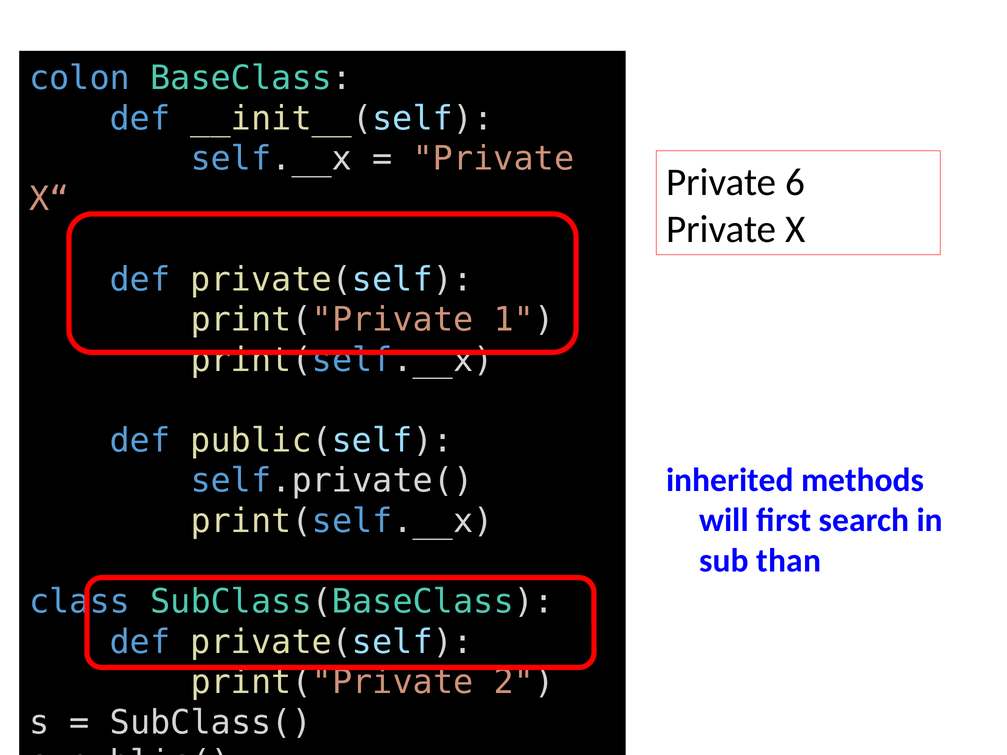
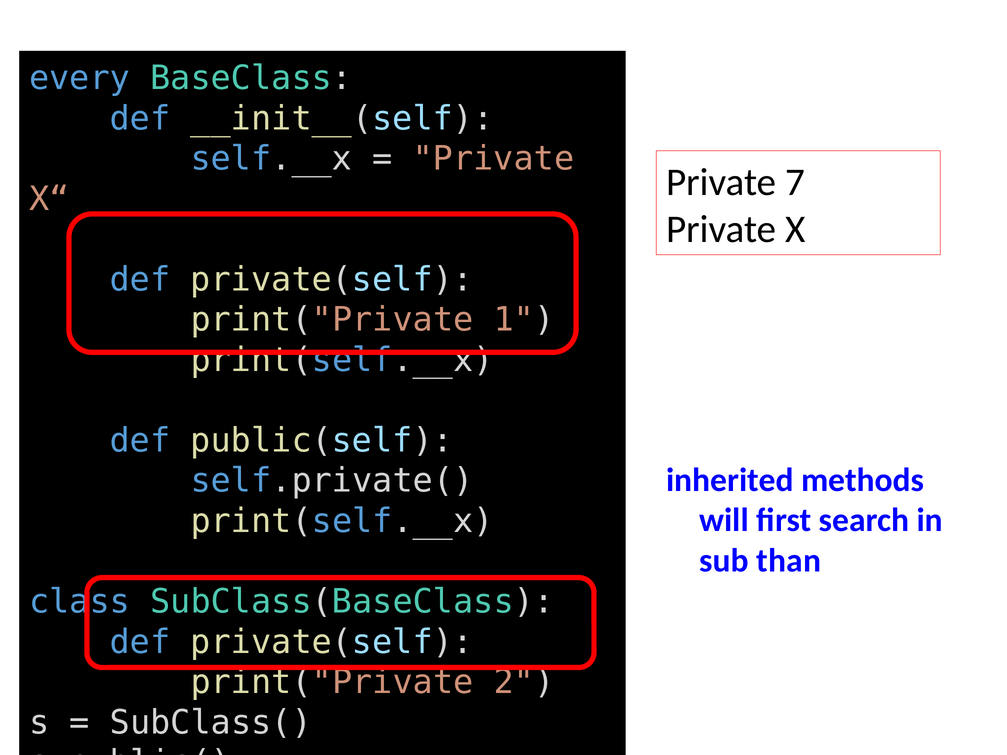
colon: colon -> every (80, 78)
6: 6 -> 7 (795, 182)
